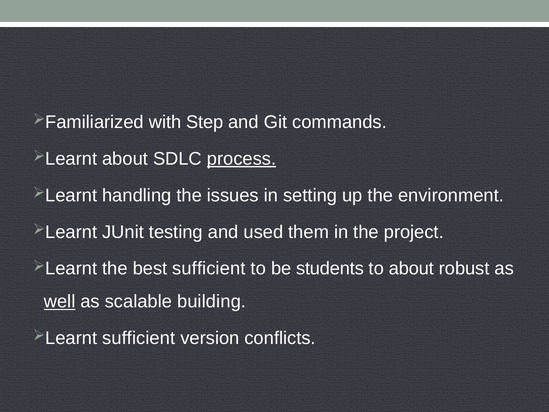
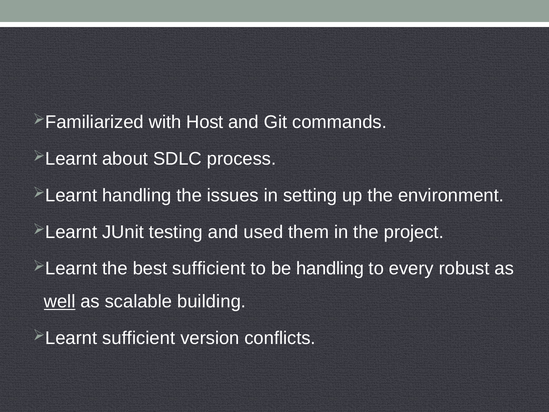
Step: Step -> Host (205, 122)
process underline: present -> none (241, 159)
be students: students -> handling (330, 268)
to about: about -> every (411, 268)
